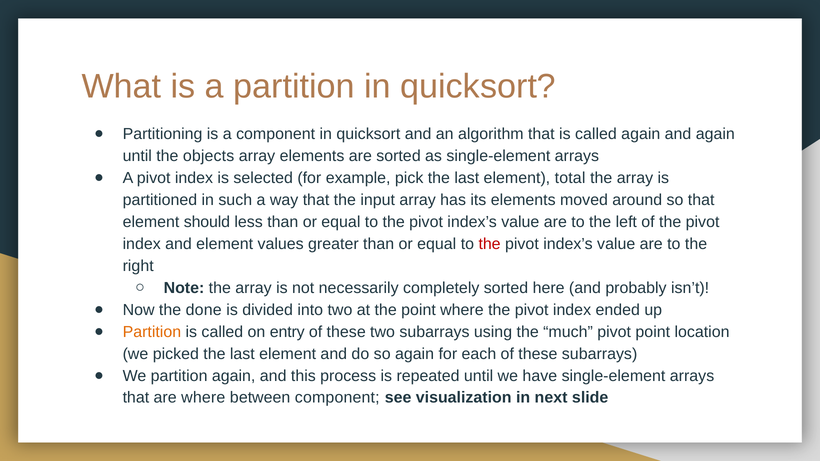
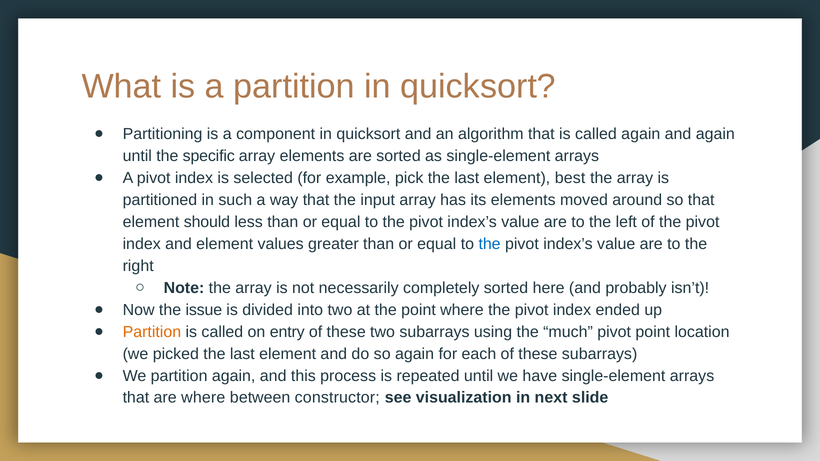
objects: objects -> specific (209, 156)
total: total -> best (570, 178)
the colour: red -> blue (490, 244)
done: done -> issue (204, 310)
between component: component -> constructor (337, 398)
